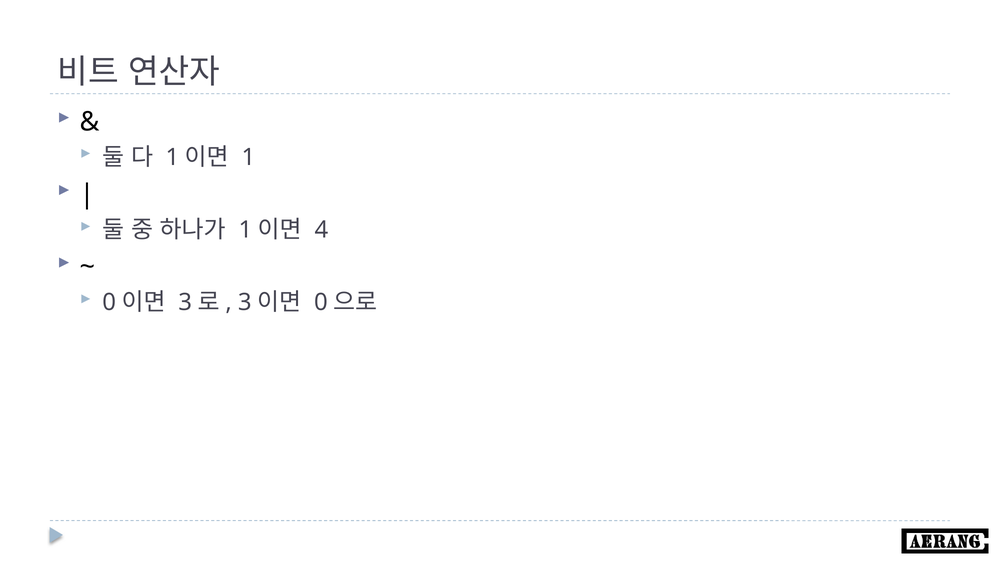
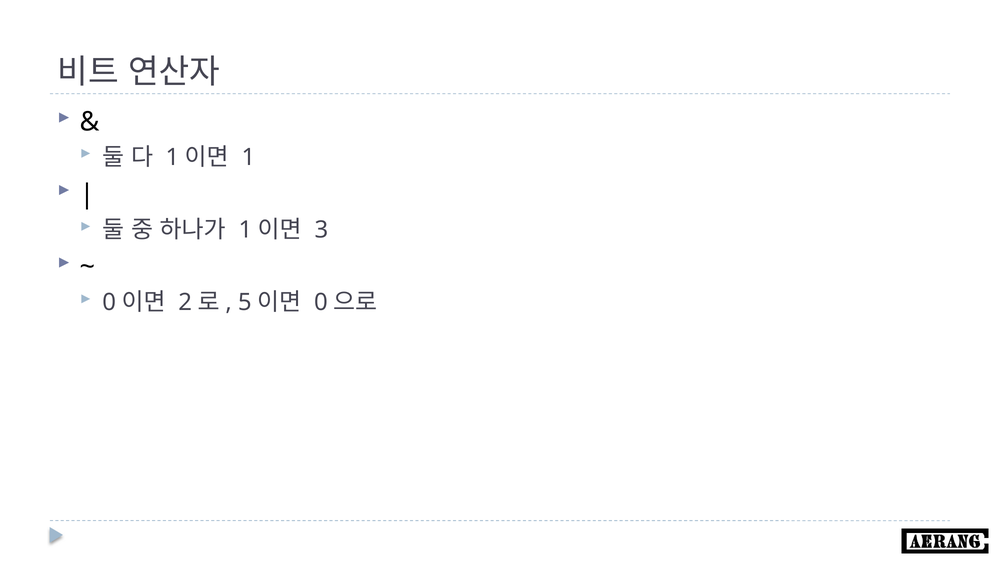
4: 4 -> 3 (321, 230)
3: 3 -> 2 (185, 303)
3: 3 -> 5 (245, 303)
